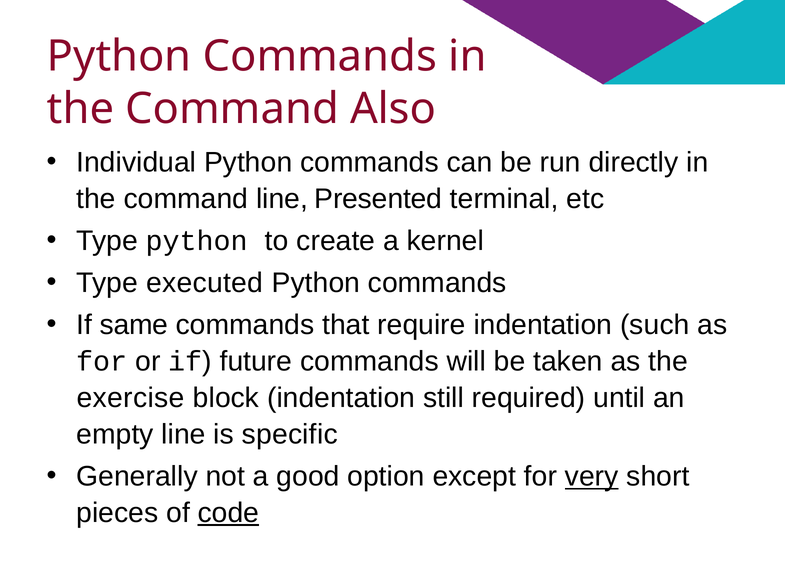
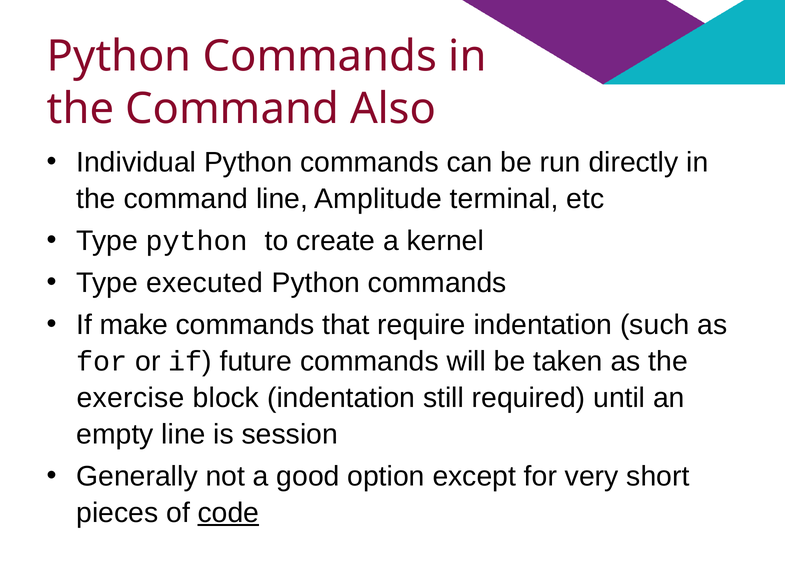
Presented: Presented -> Amplitude (378, 199)
same: same -> make (134, 326)
specific: specific -> session (290, 435)
very underline: present -> none (592, 477)
